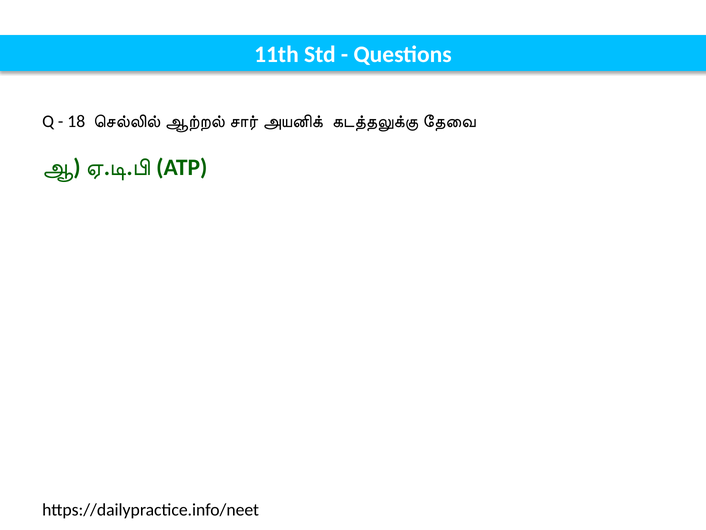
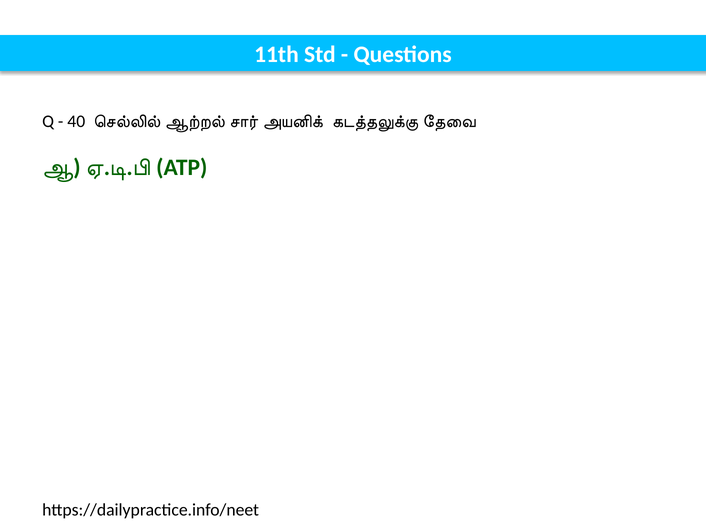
18: 18 -> 40 (76, 121)
